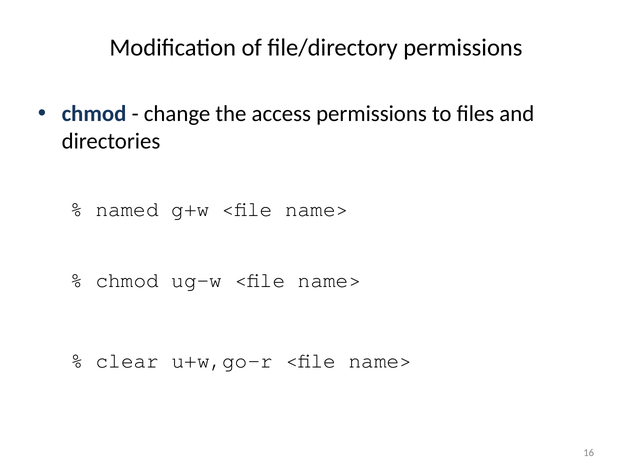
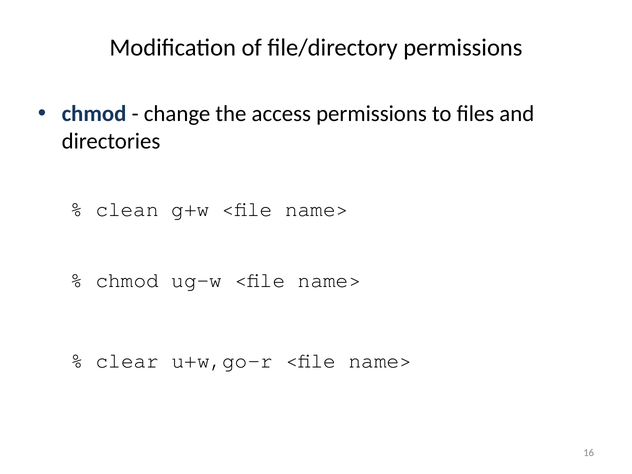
named: named -> clean (127, 209)
